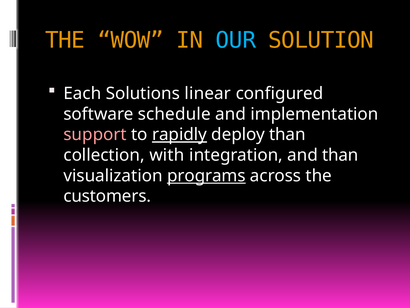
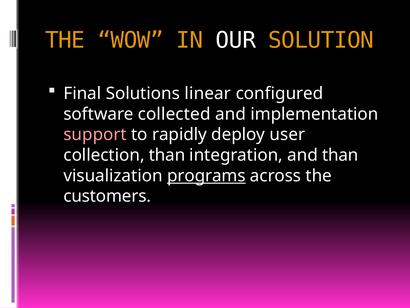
OUR colour: light blue -> white (236, 40)
Each: Each -> Final (82, 93)
schedule: schedule -> collected (174, 114)
rapidly underline: present -> none (180, 134)
deploy than: than -> user (287, 134)
collection with: with -> than (167, 155)
